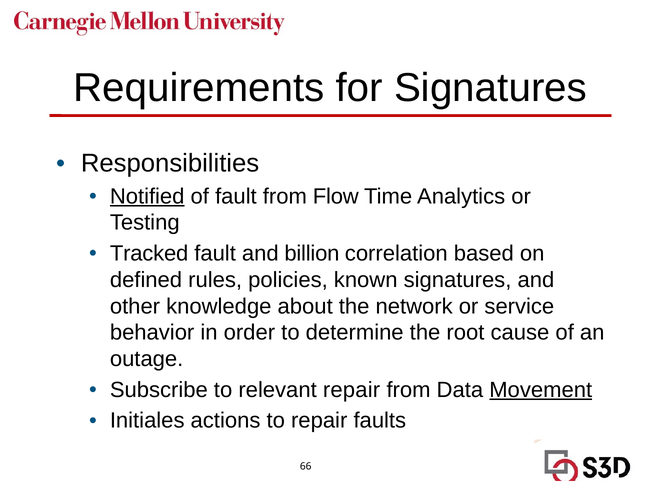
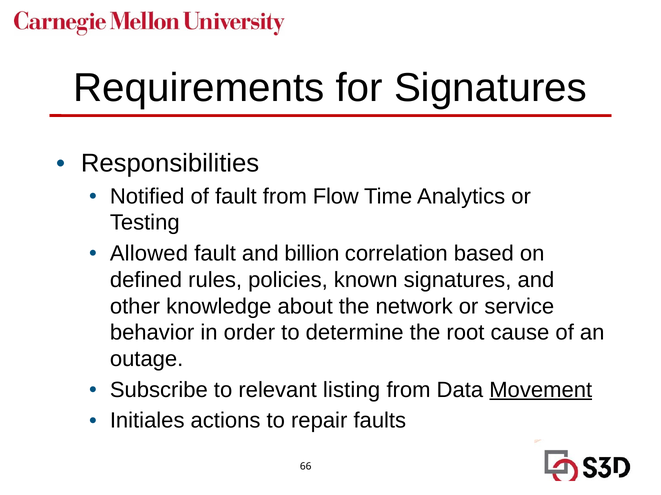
Notified underline: present -> none (147, 197)
Tracked: Tracked -> Allowed (149, 254)
relevant repair: repair -> listing (352, 390)
